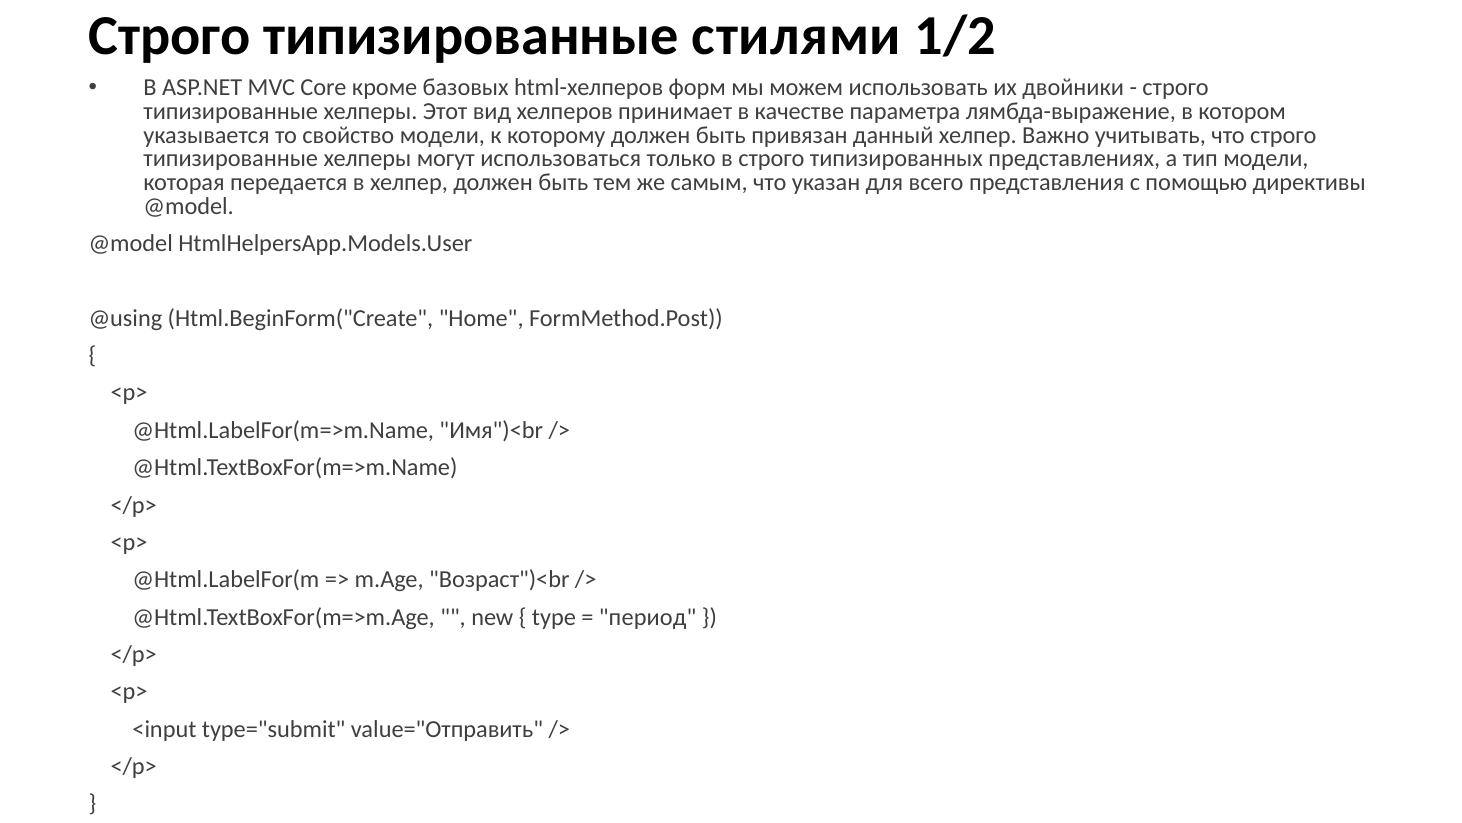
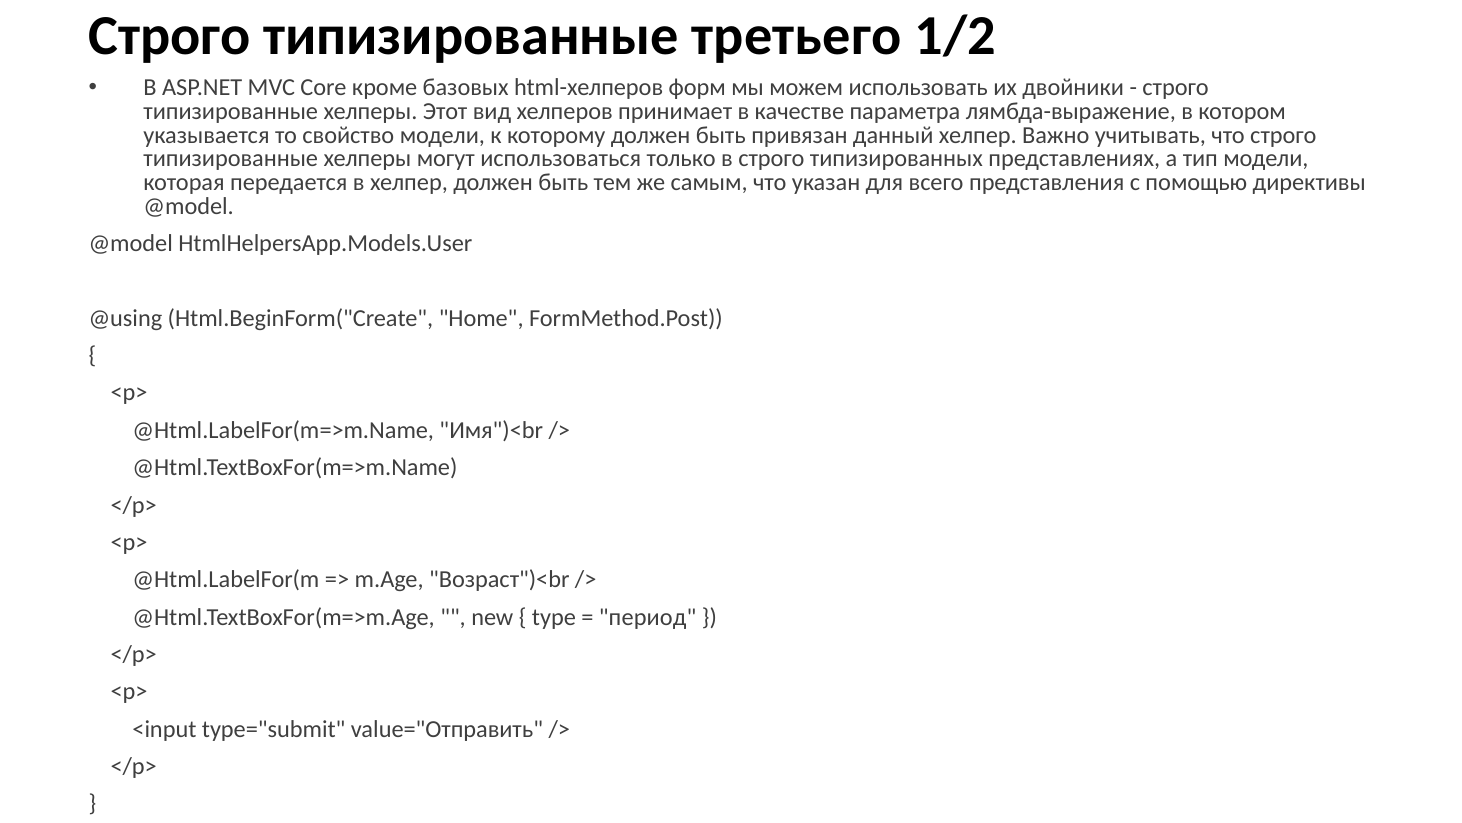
стилями: стилями -> третьего (797, 36)
